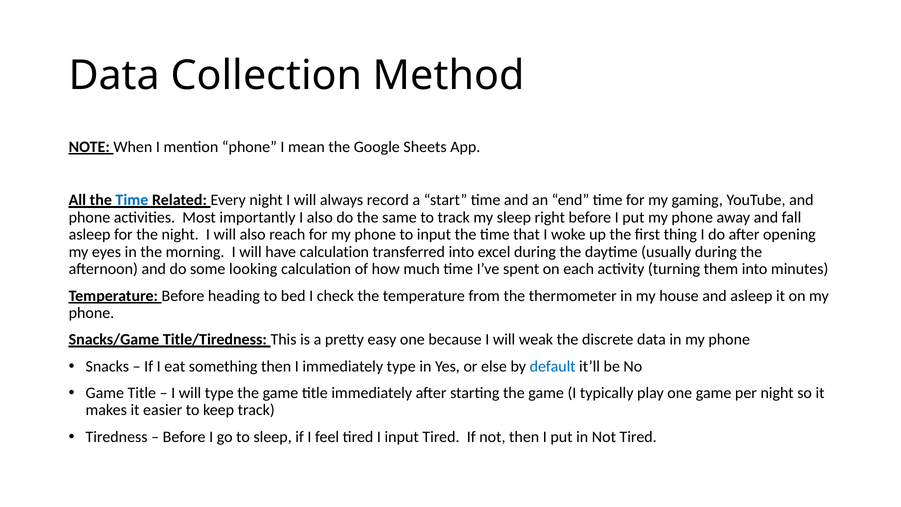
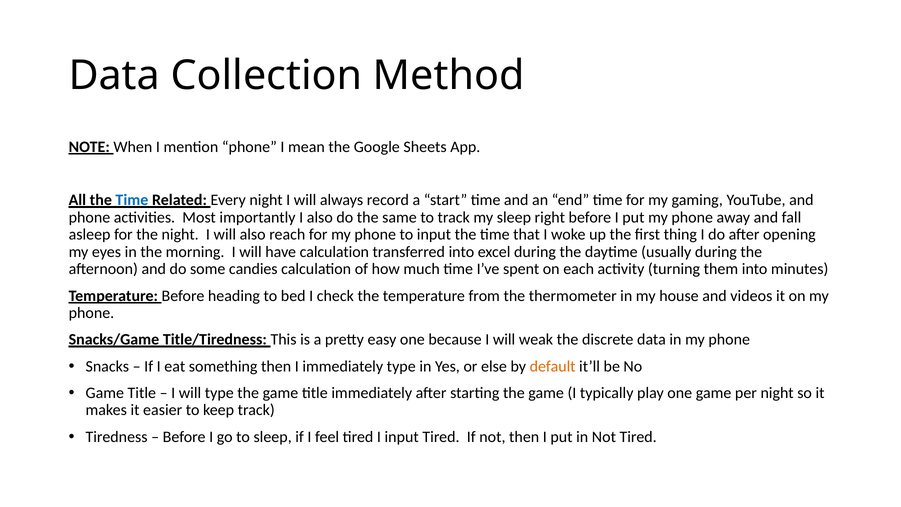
looking: looking -> candies (253, 269)
and asleep: asleep -> videos (751, 296)
default colour: blue -> orange (553, 366)
